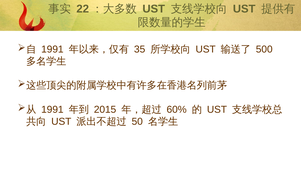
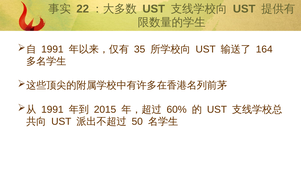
500: 500 -> 164 (264, 49)
